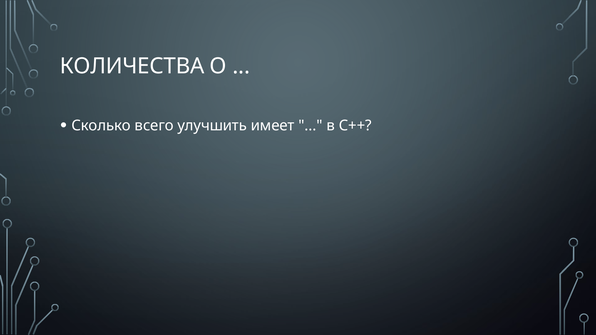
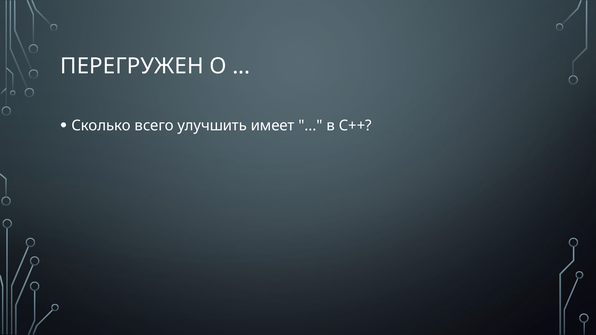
КОЛИЧЕСТВА: КОЛИЧЕСТВА -> ПЕРЕГРУЖЕН (132, 66)
